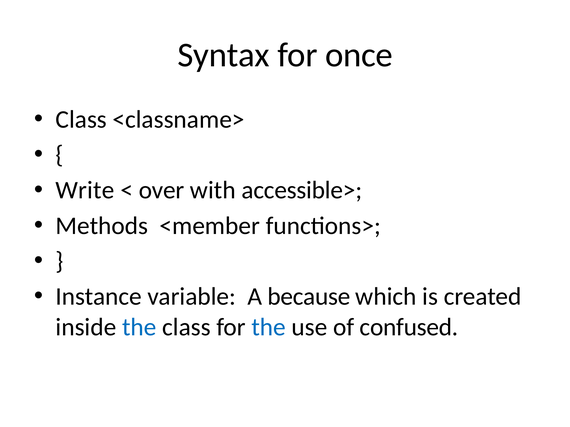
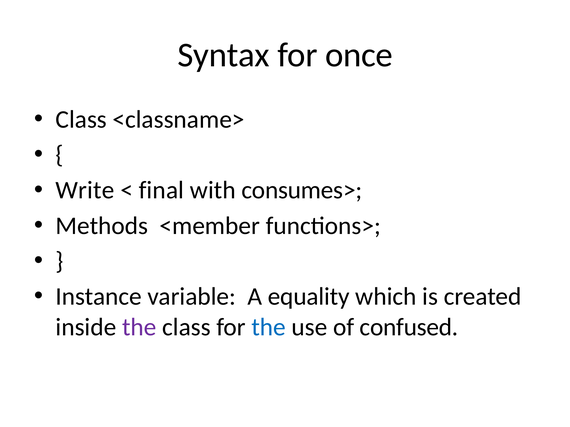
over: over -> final (161, 191)
accessible>: accessible> -> consumes> (302, 191)
because: because -> equality (309, 297)
the colour: blue -> purple (139, 327)
